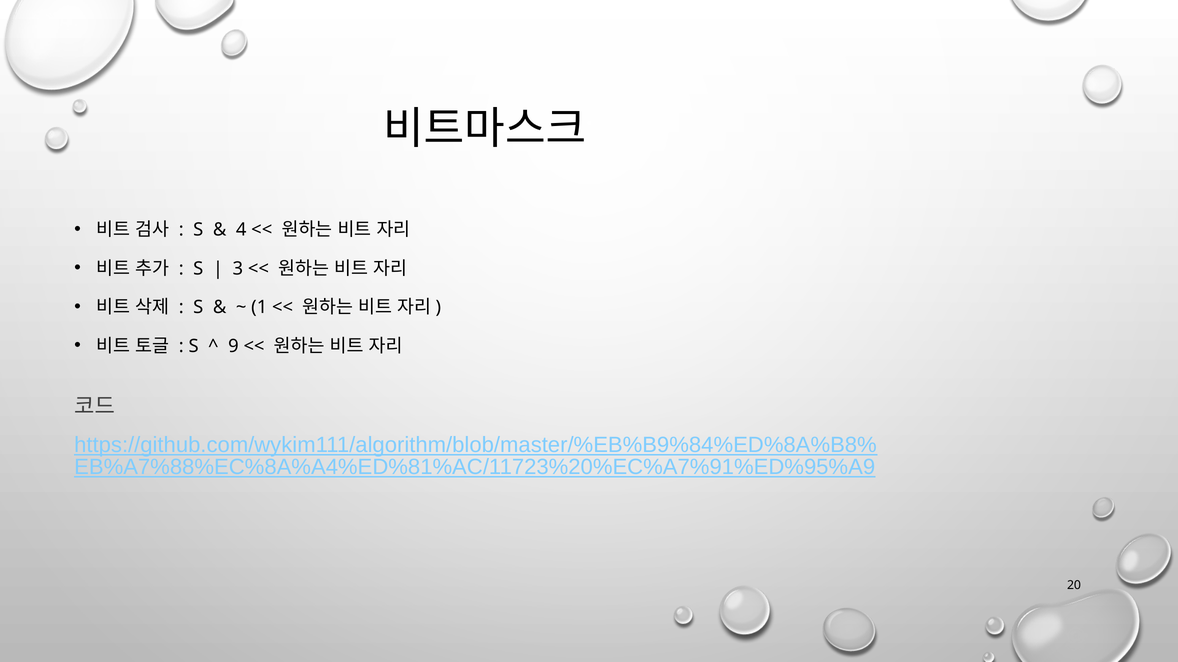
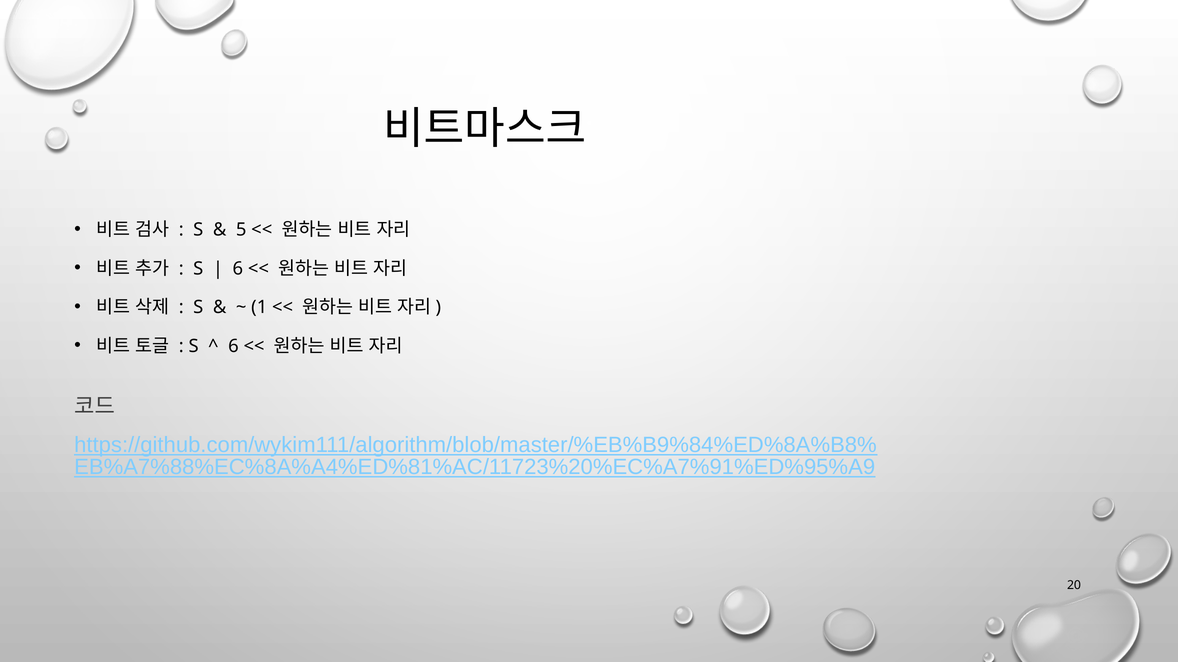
4: 4 -> 5 (241, 230)
3: 3 -> 6 (238, 269)
9: 9 -> 6 (233, 346)
